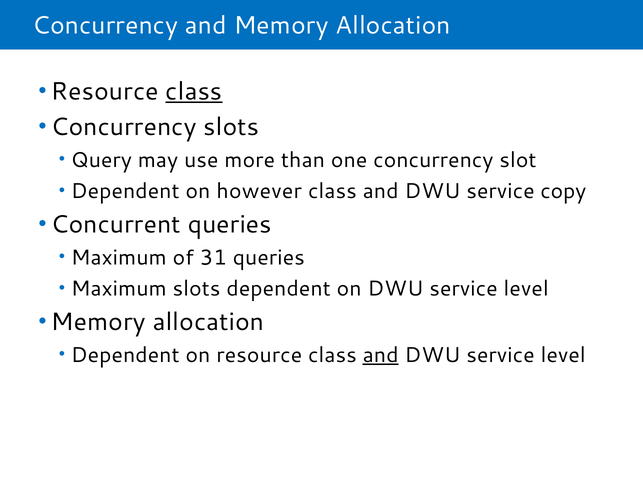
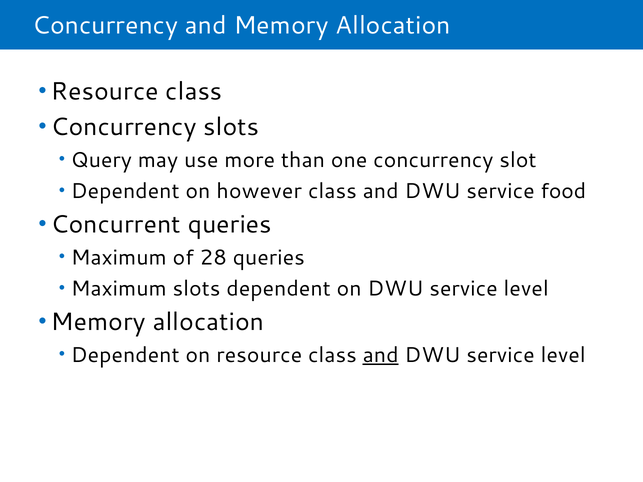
class underline: present -> none (194, 92)
copy: copy -> food (563, 191)
31: 31 -> 28 (213, 258)
